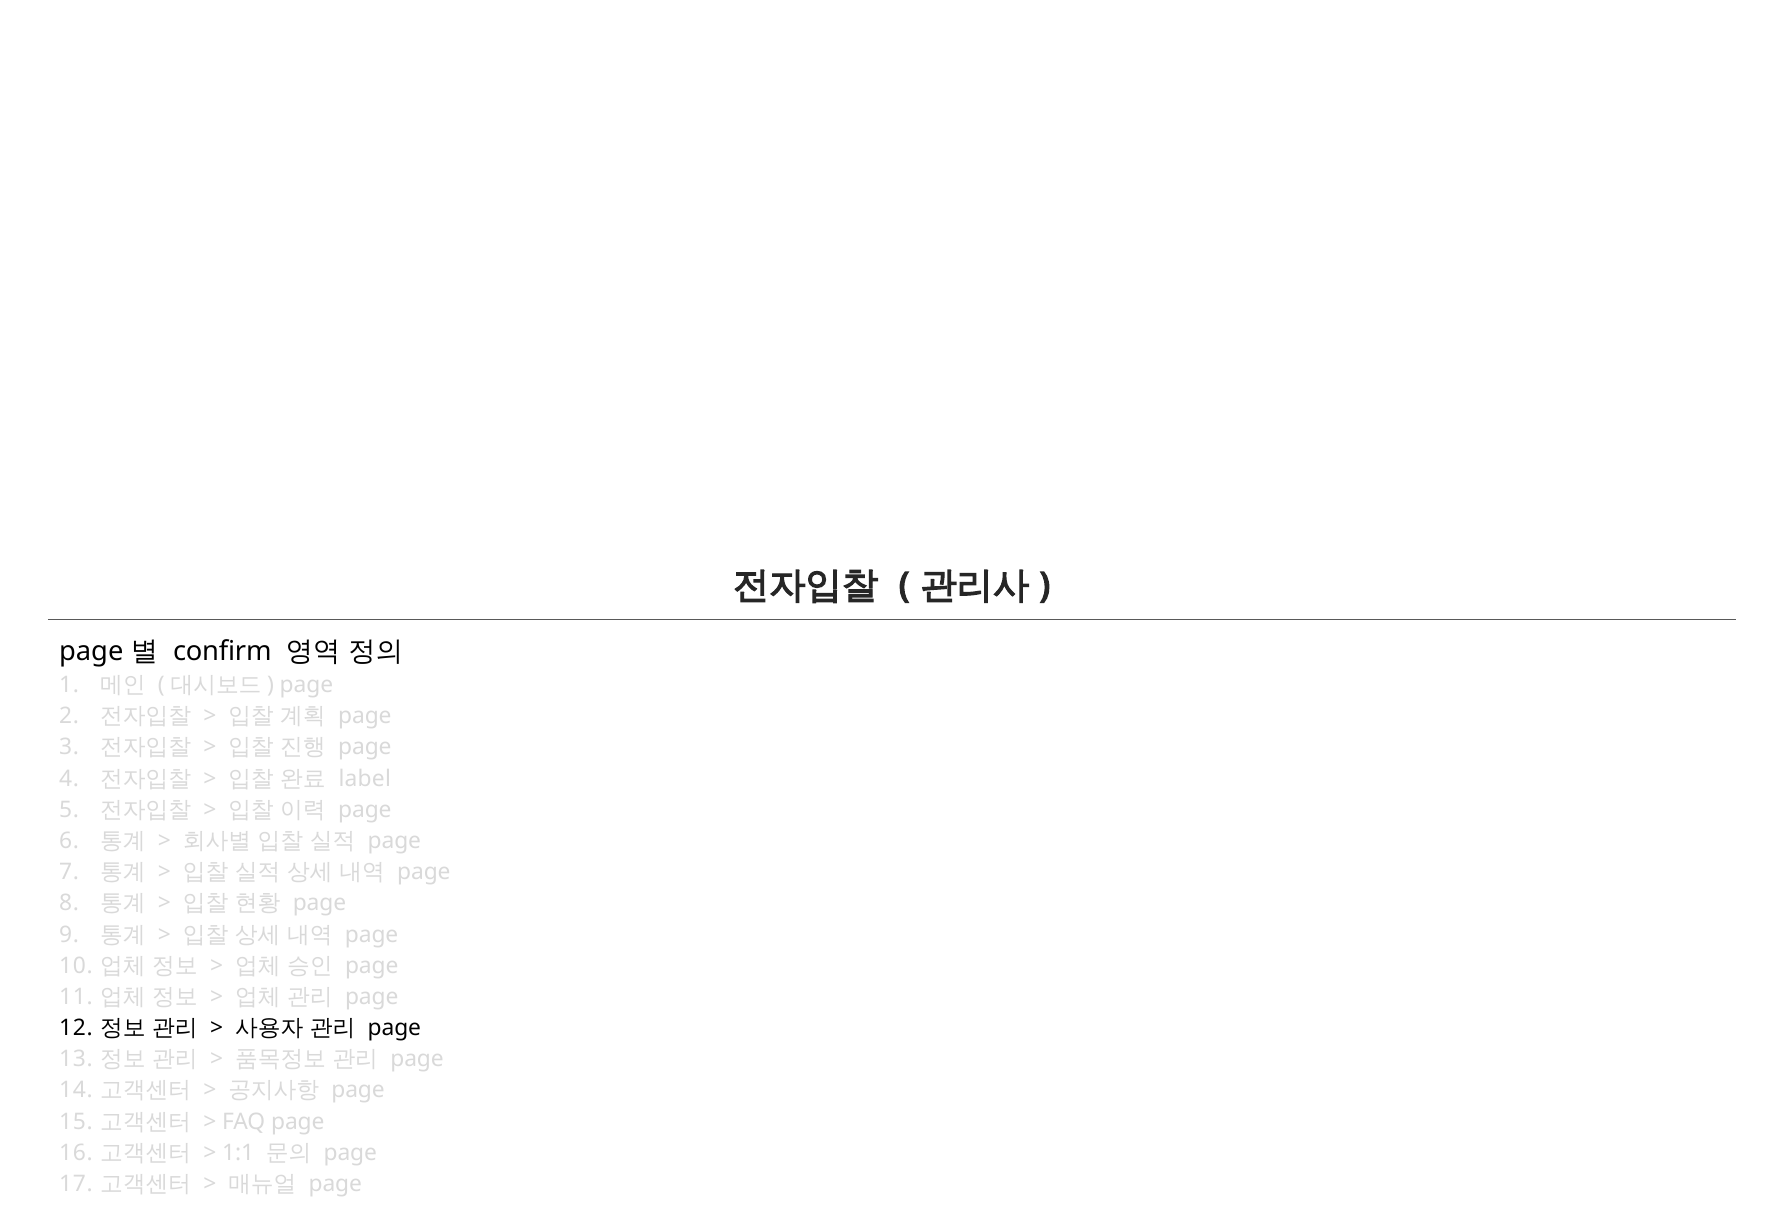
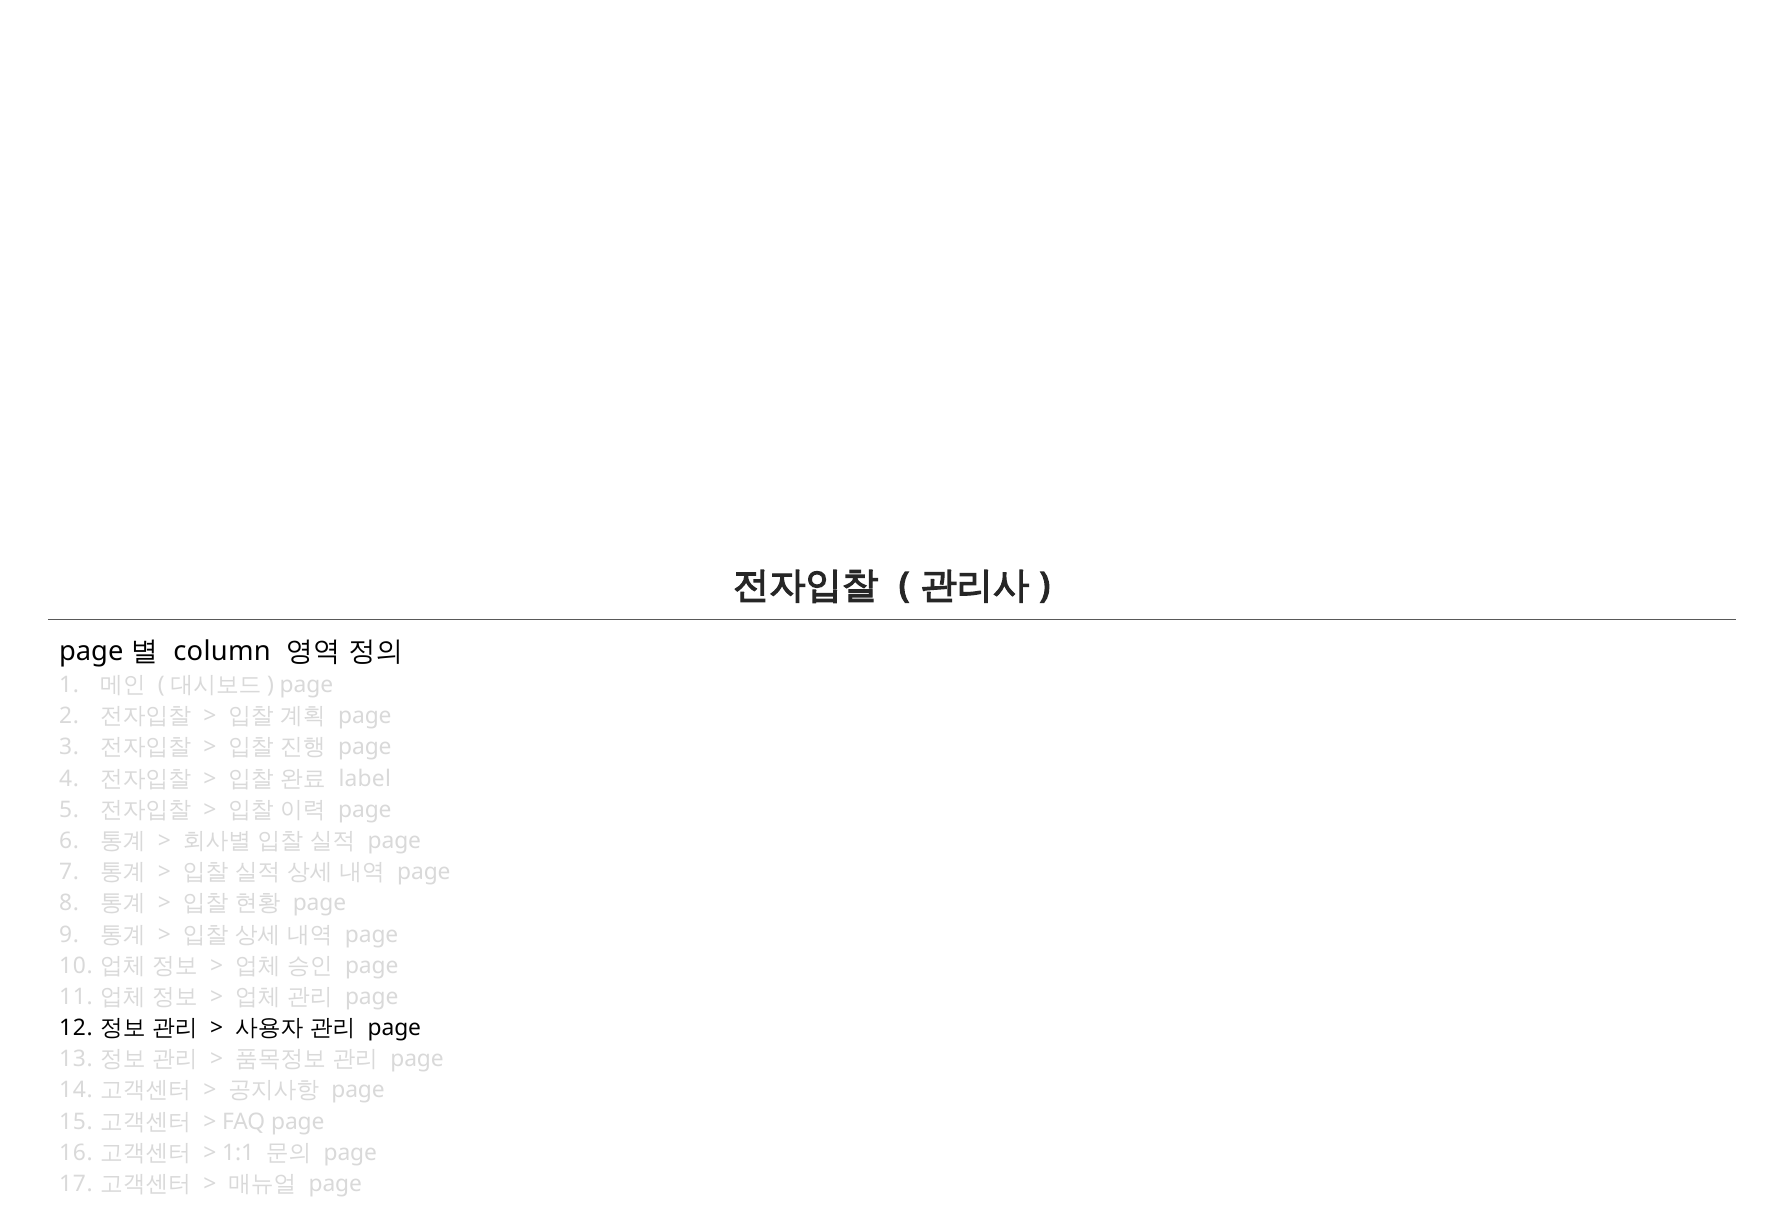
confirm: confirm -> column (222, 651)
